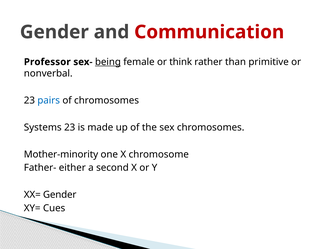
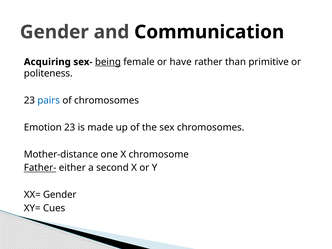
Communication colour: red -> black (209, 32)
Professor: Professor -> Acquiring (47, 62)
think: think -> have (181, 62)
nonverbal: nonverbal -> politeness (48, 74)
Systems: Systems -> Emotion (43, 127)
Mother-minority: Mother-minority -> Mother-distance (61, 154)
Father- underline: none -> present (40, 168)
